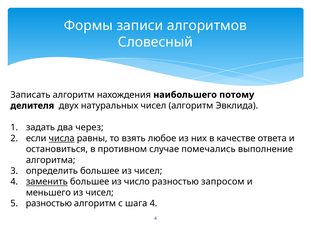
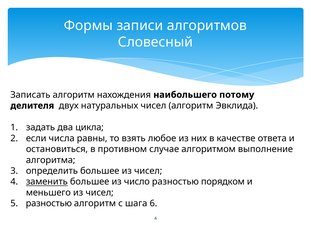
через: через -> цикла (90, 128)
числа underline: present -> none (62, 138)
помечались: помечались -> алгоритмом (209, 149)
запросом: запросом -> порядком (223, 182)
шага 4: 4 -> 6 (153, 204)
